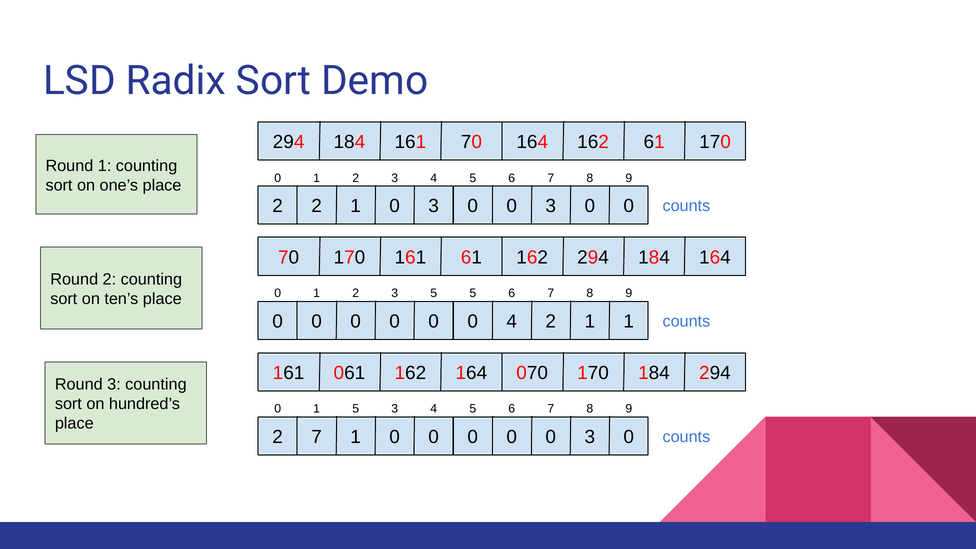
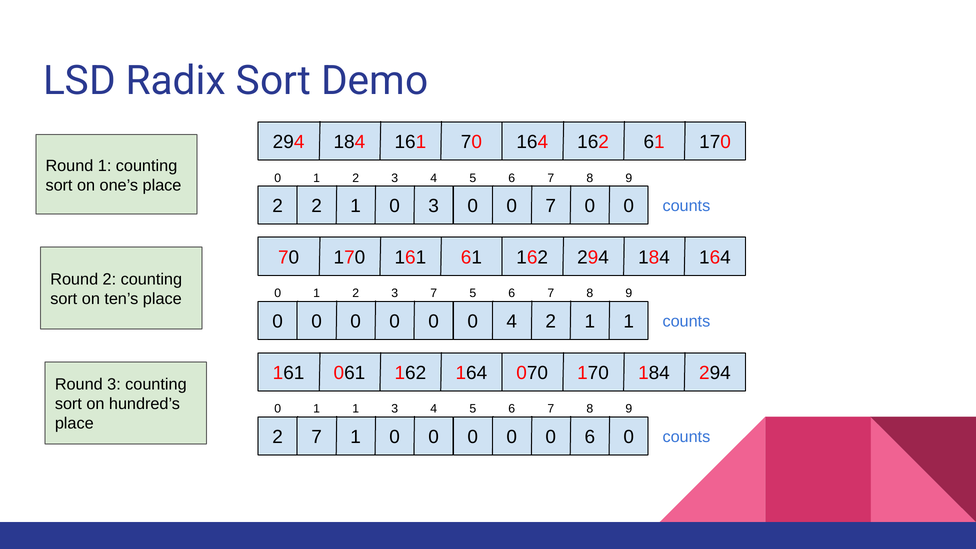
3: 3 -> 7 (551, 206)
3 5: 5 -> 7 (434, 293)
5: 5 -> 1 (356, 409)
3: 3 -> 6 (590, 437)
